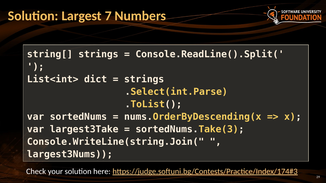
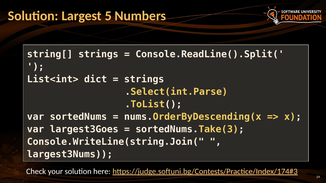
7: 7 -> 5 (108, 16)
largest3Take: largest3Take -> largest3Goes (84, 130)
